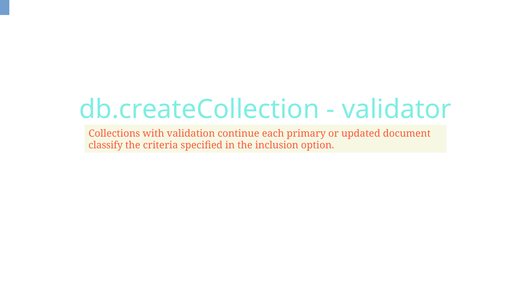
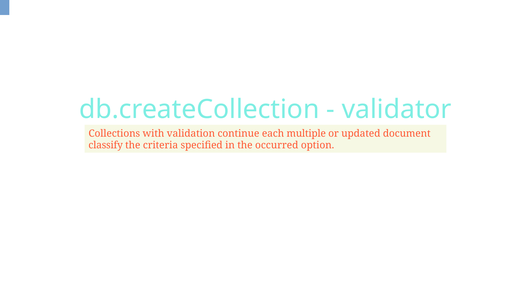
primary: primary -> multiple (306, 133)
inclusion: inclusion -> occurred (277, 145)
